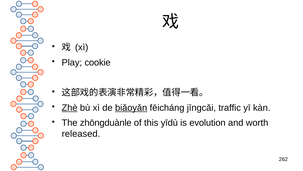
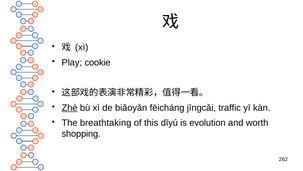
biǎoyǎn underline: present -> none (131, 107)
zhōngduànle: zhōngduànle -> breathtaking (106, 122)
yīdù: yīdù -> dīyú (169, 122)
released: released -> shopping (81, 133)
